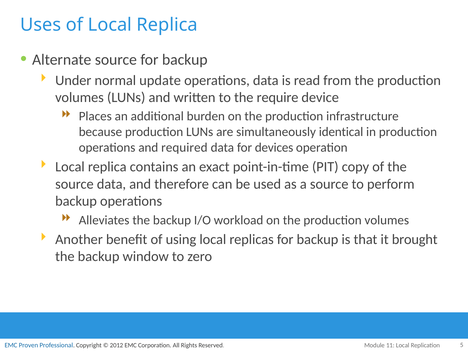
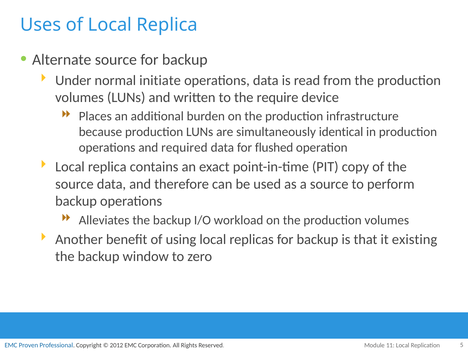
update: update -> initiate (160, 80)
devices: devices -> flushed (274, 148)
brought: brought -> existing (415, 239)
